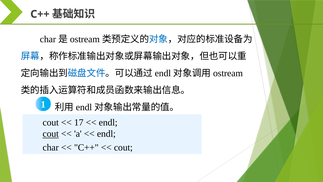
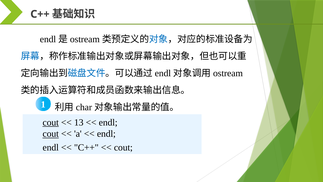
char: char -> endl (48, 39)
endl: endl -> char (84, 107)
cout underline: none -> present (51, 122)
17: 17 -> 13 (79, 122)
char: char -> endl (51, 147)
